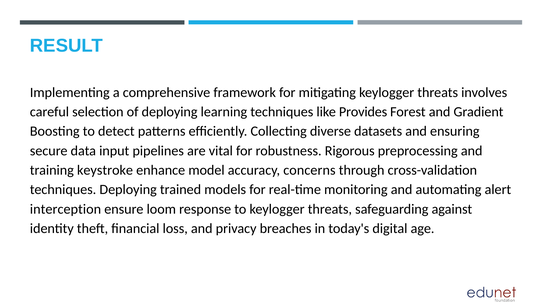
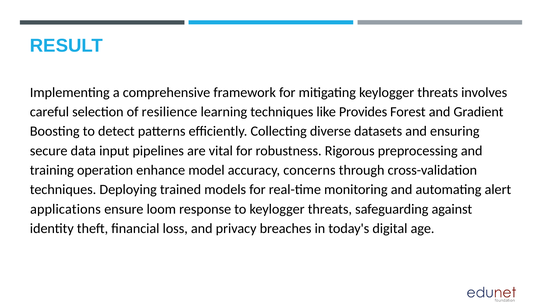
of deploying: deploying -> resilience (169, 112)
keystroke: keystroke -> operation (105, 170)
interception: interception -> applications (65, 209)
